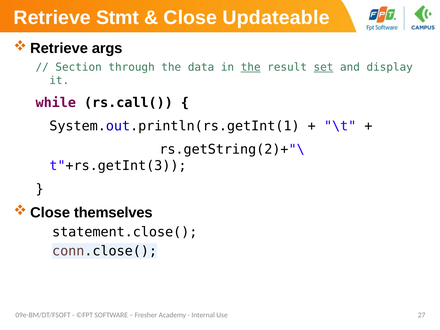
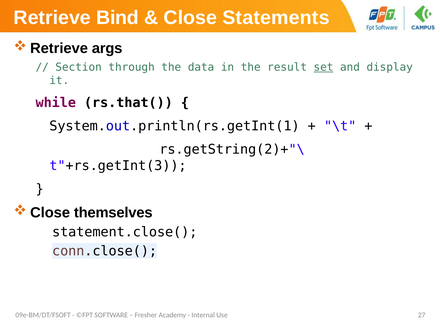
Stmt: Stmt -> Bind (118, 18)
Updateable: Updateable -> Statements (276, 18)
the underline: present -> none (251, 67)
rs.call(: rs.call( -> rs.that( (128, 103)
